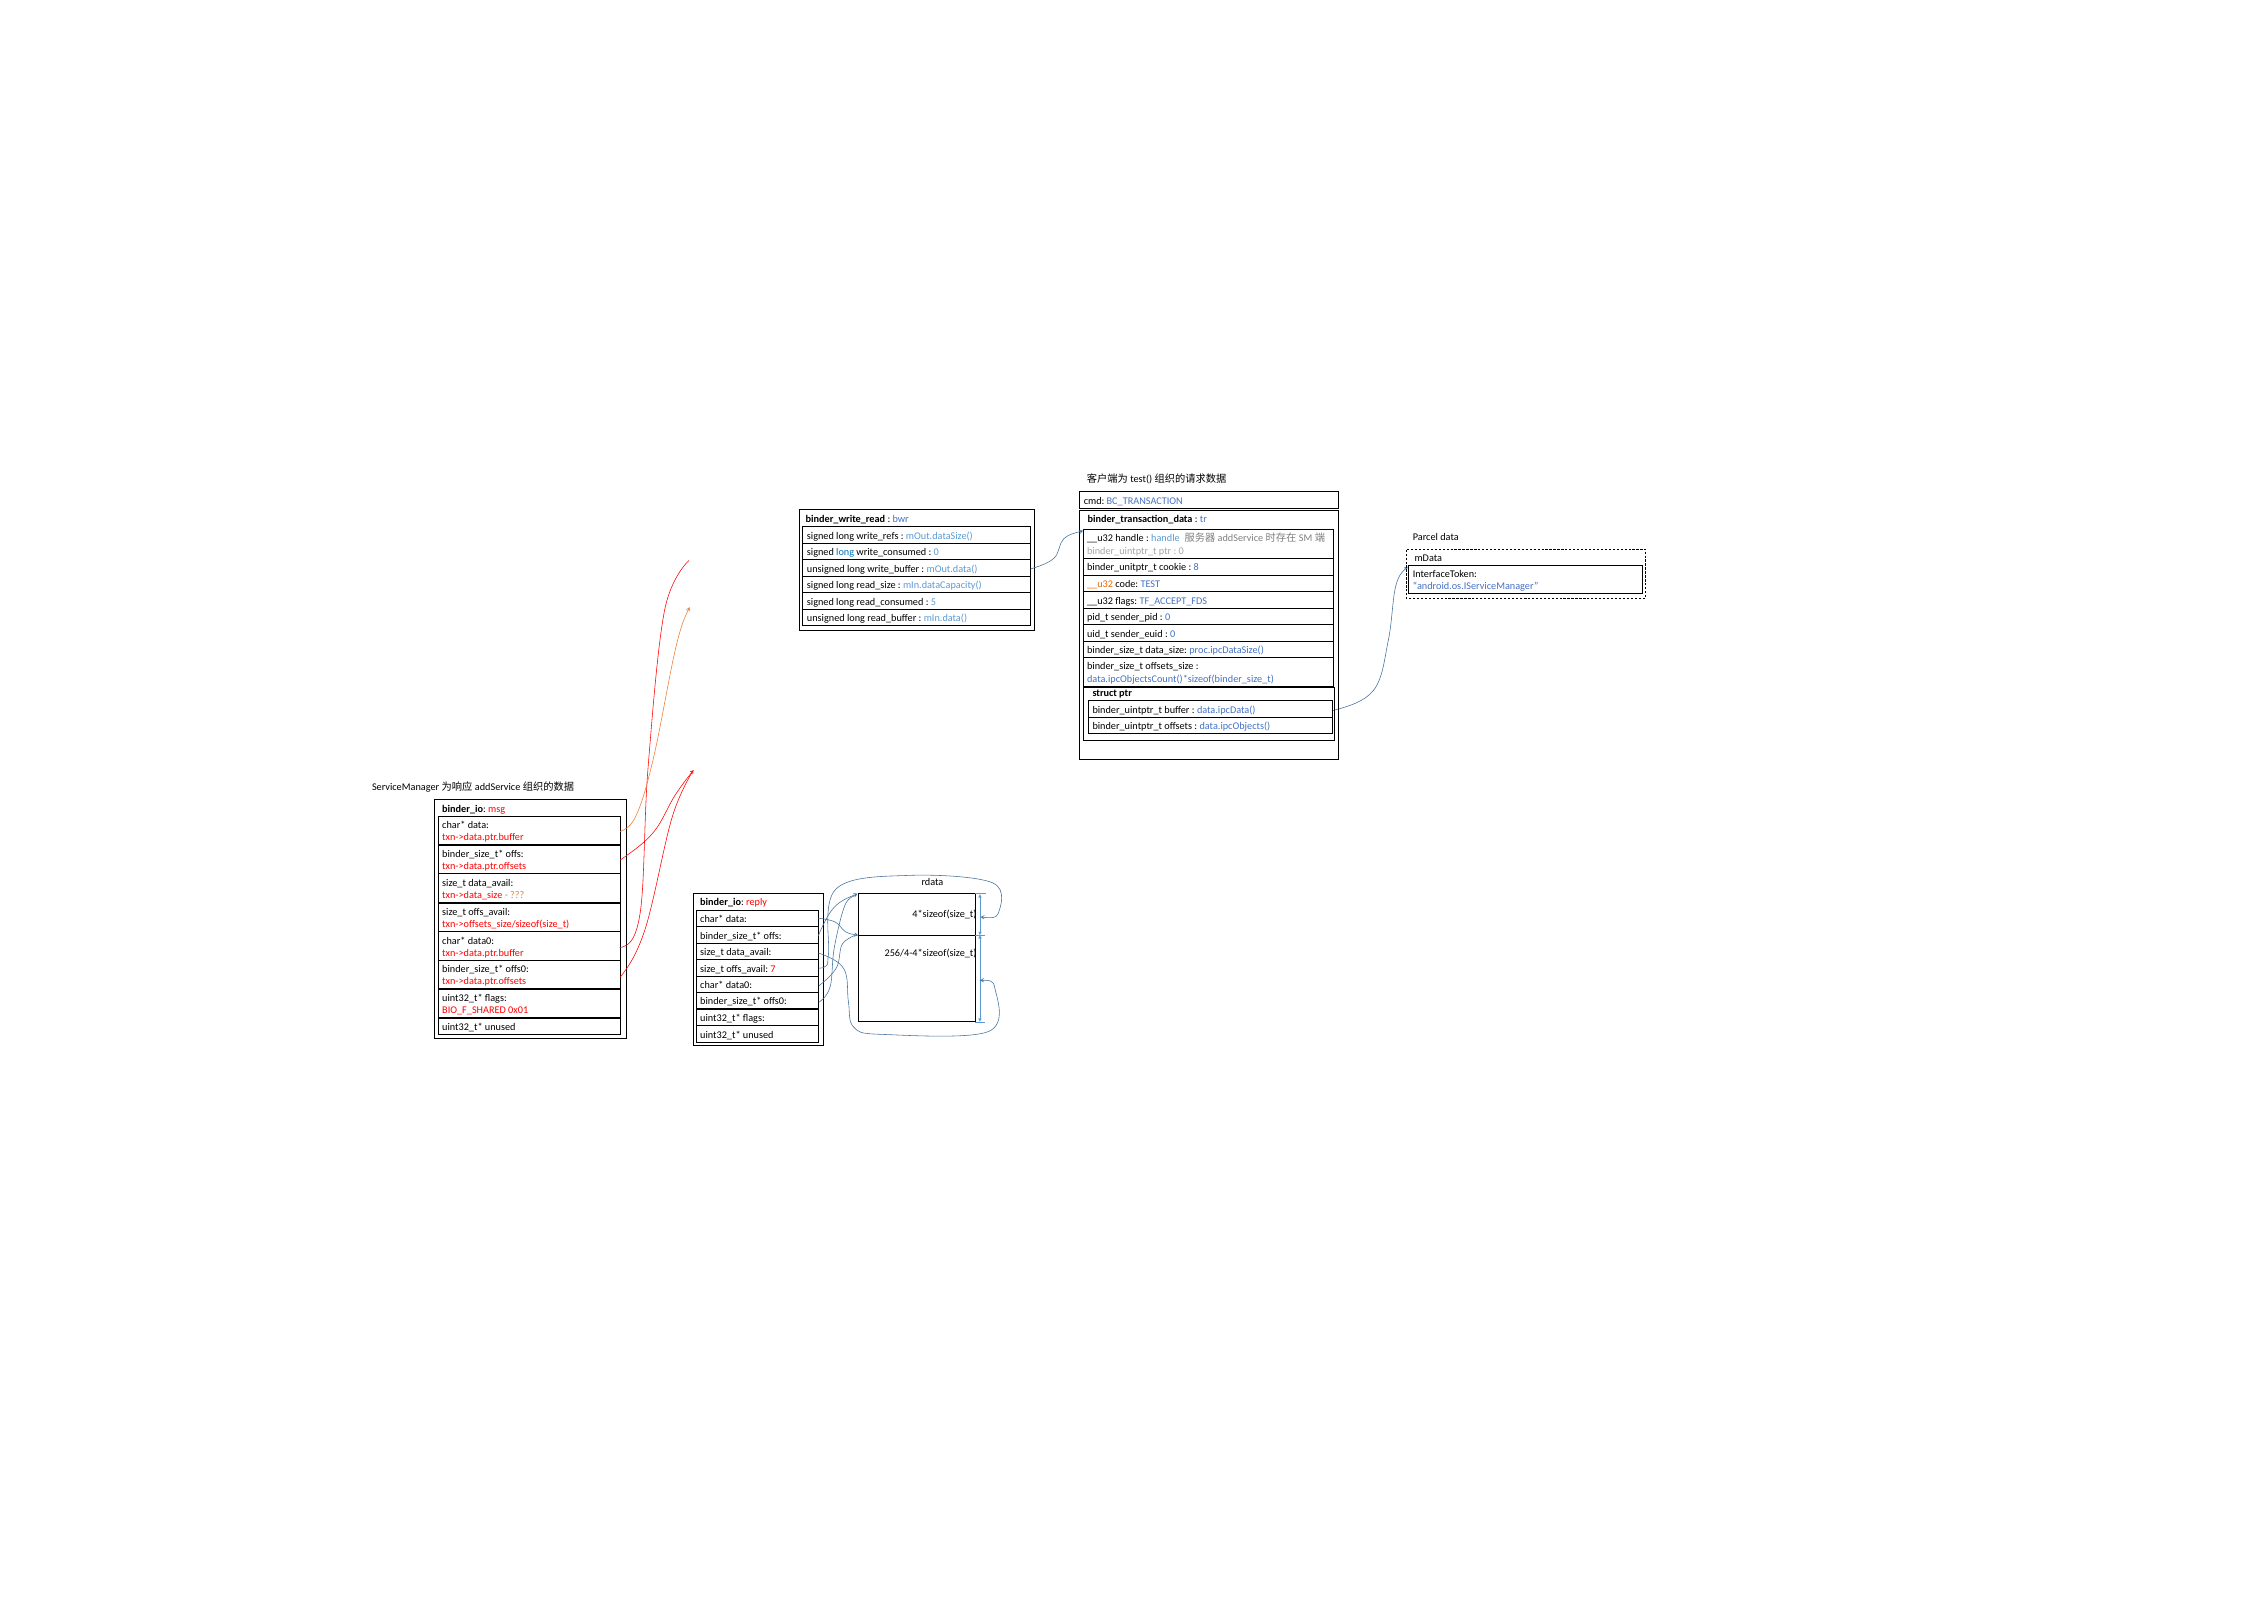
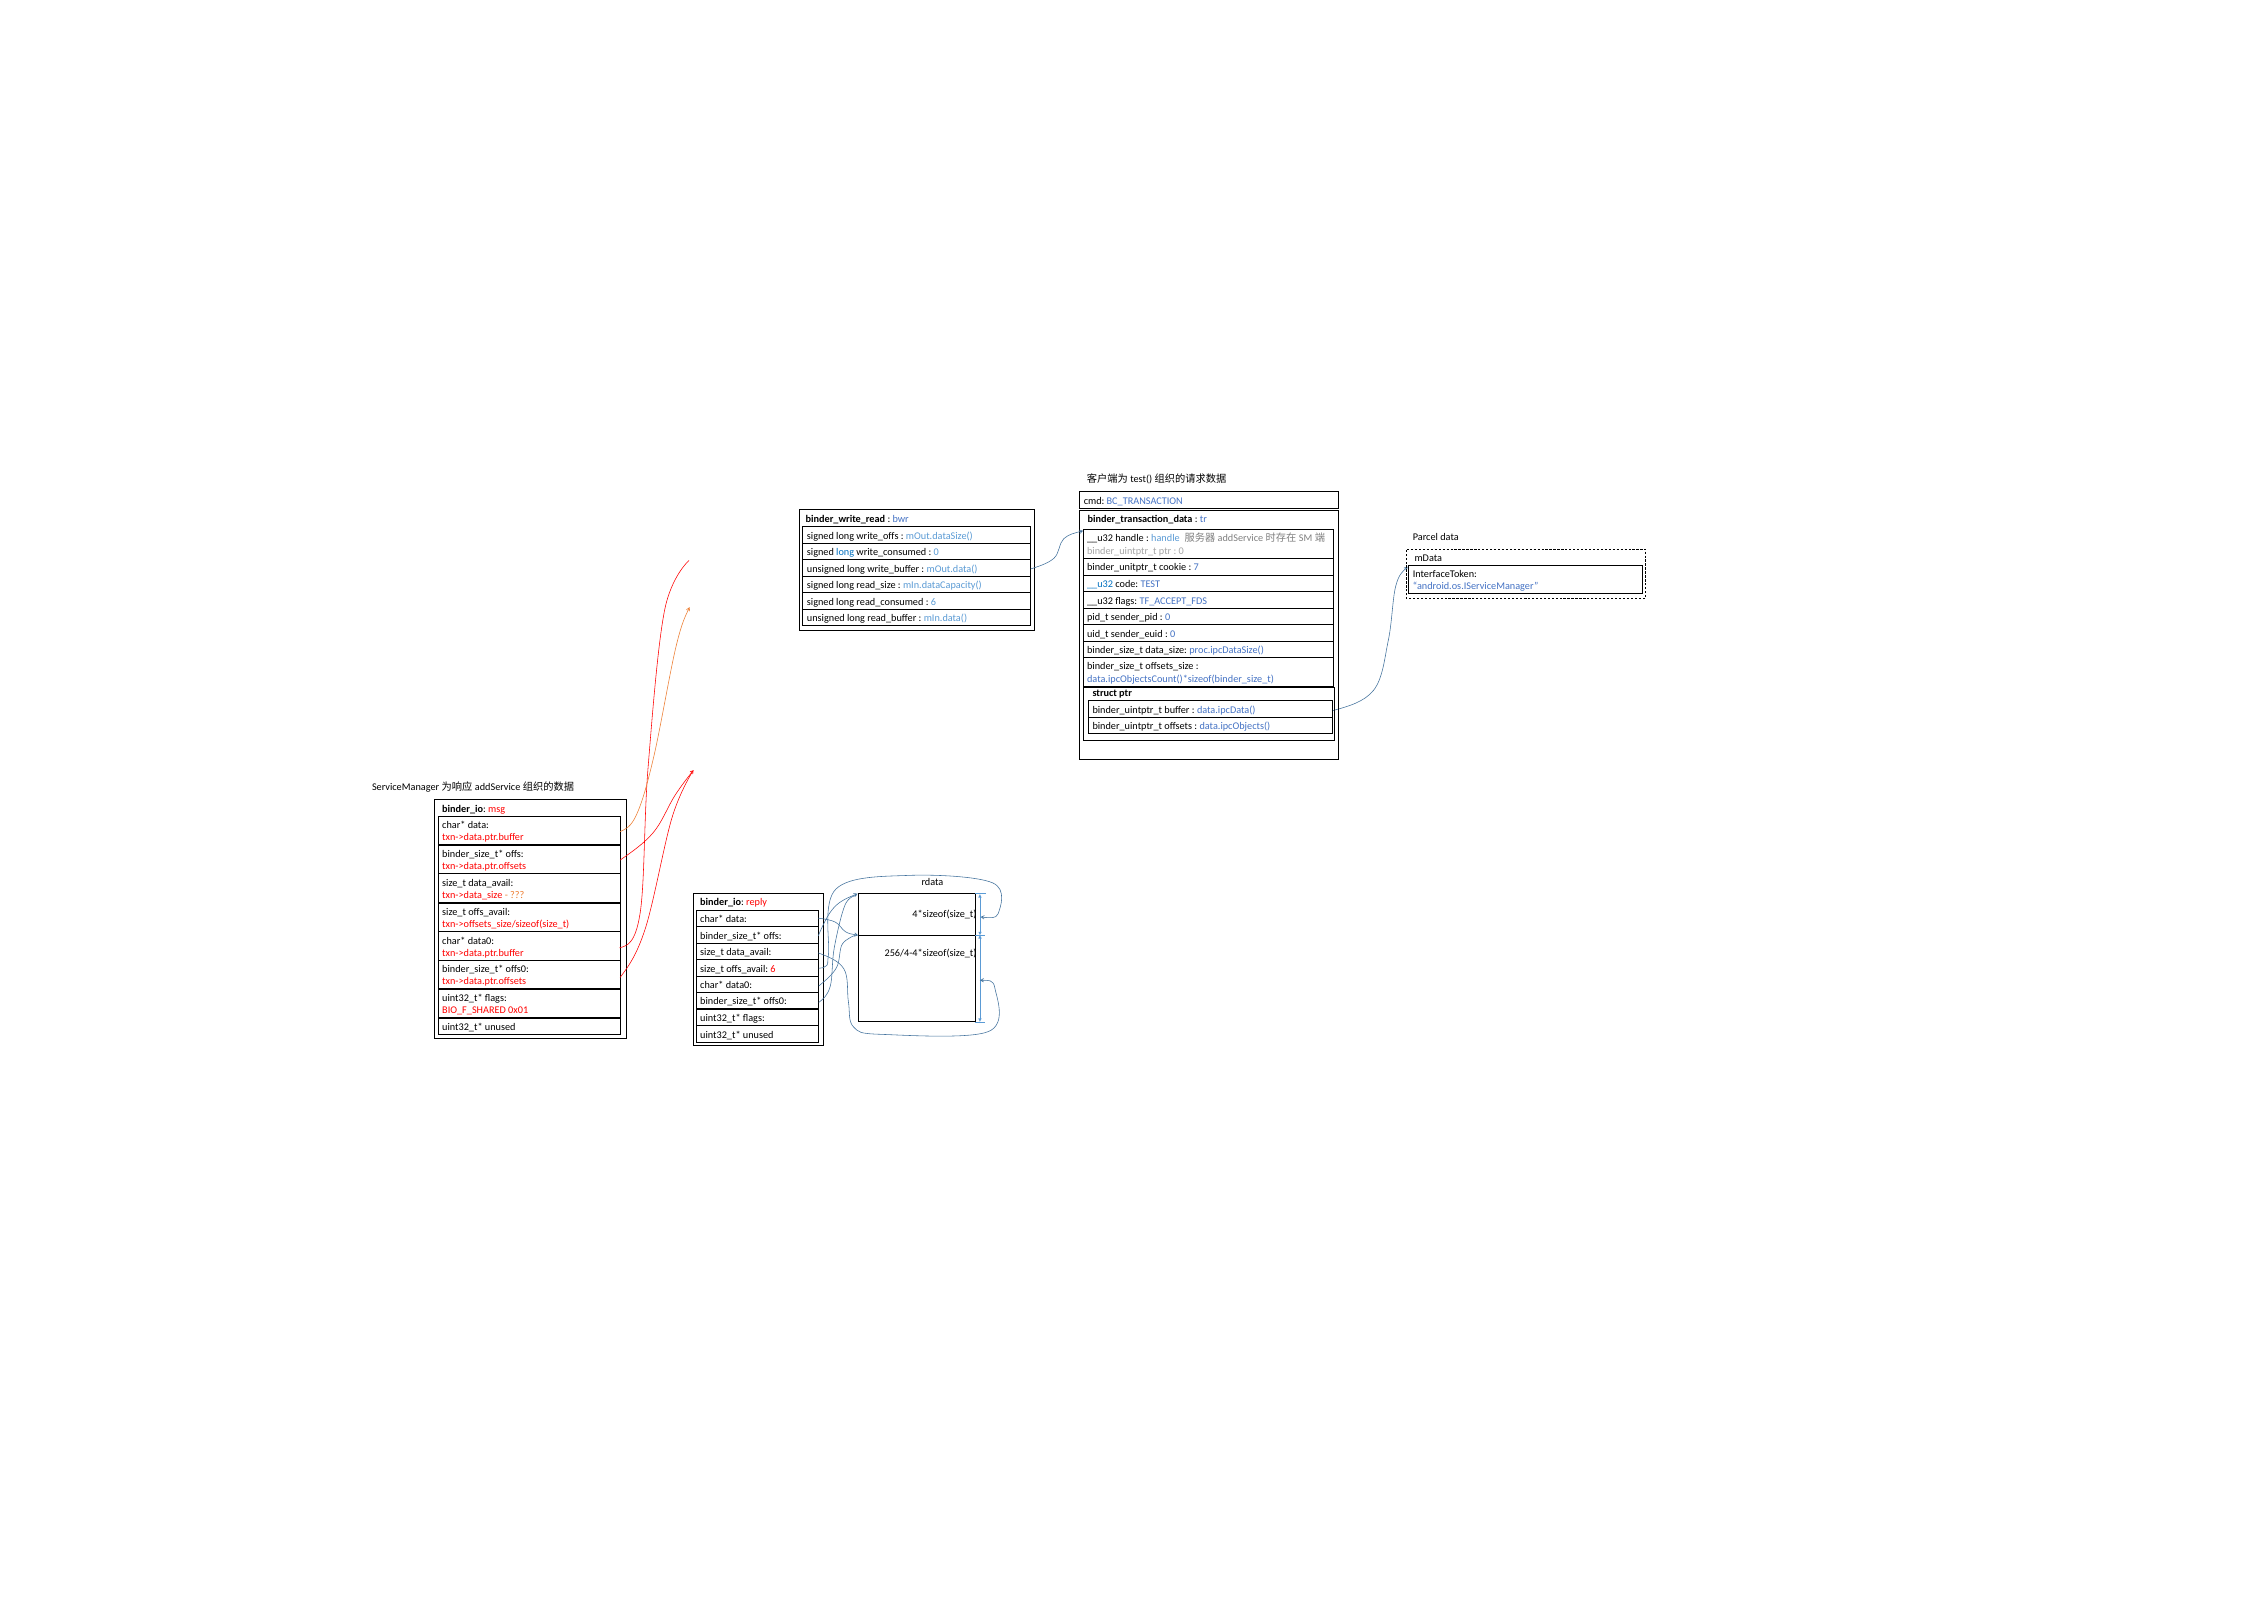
write_refs: write_refs -> write_offs (878, 535)
8: 8 -> 7 (1196, 567)
__u32 colour: orange -> blue (1100, 584)
5: 5 -> 6 (933, 601)
offs_avail 7: 7 -> 6 (773, 968)
